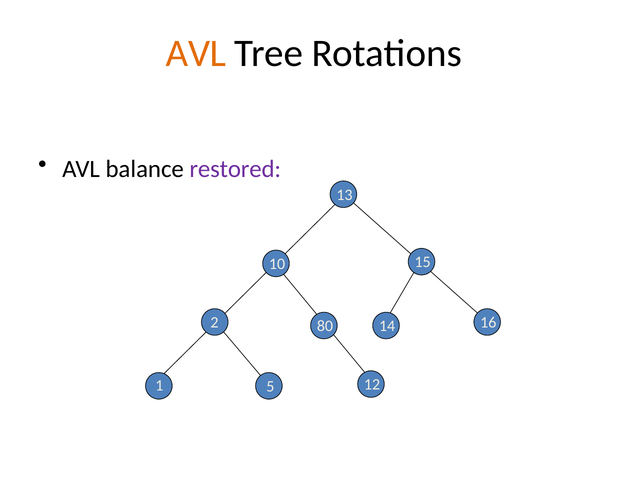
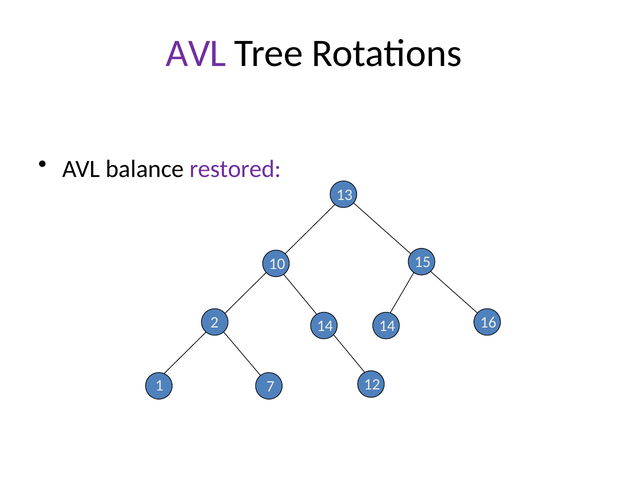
AVL colour: orange -> purple (196, 53)
2 80: 80 -> 14 (325, 326)
5: 5 -> 7 (270, 387)
